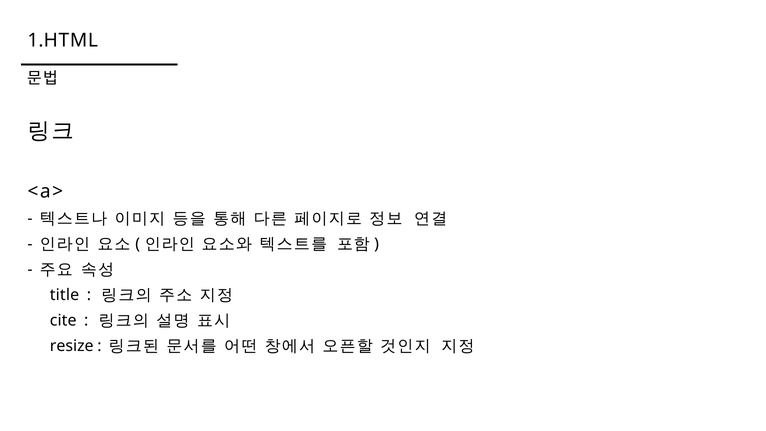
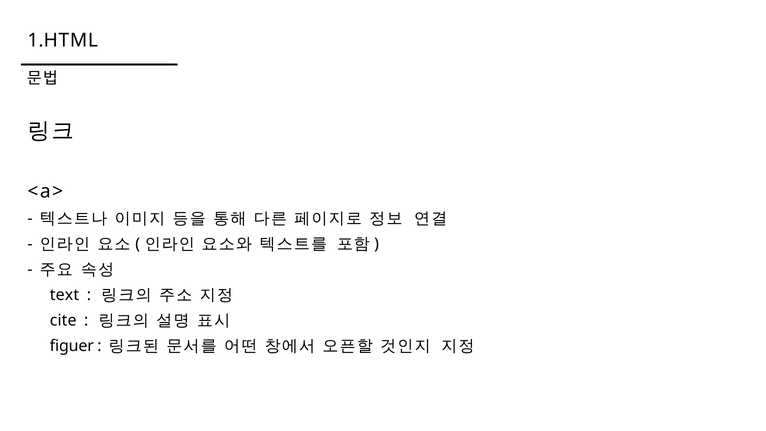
title: title -> text (64, 295)
resize: resize -> figuer (72, 346)
